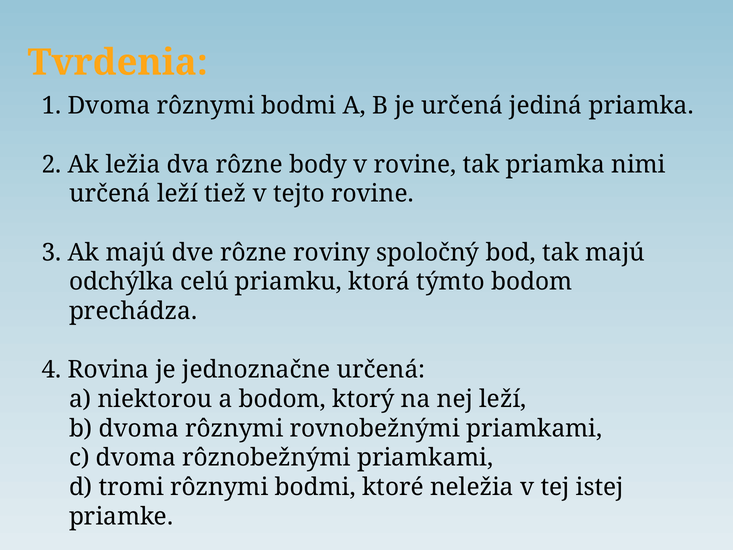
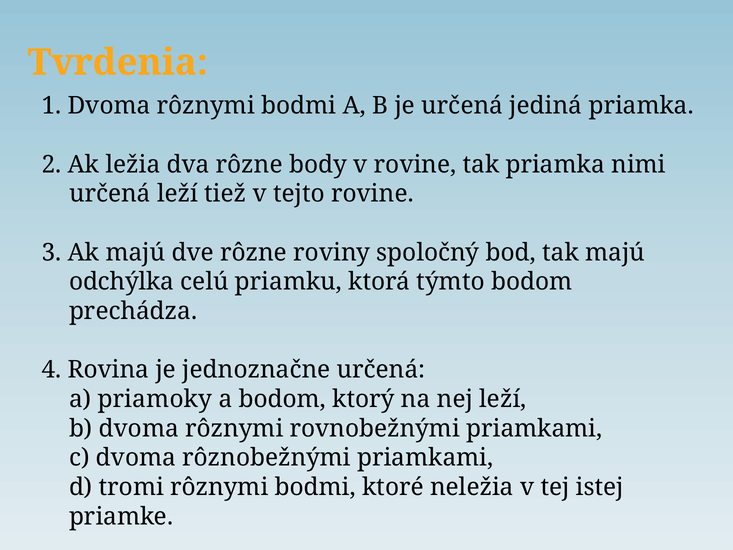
niektorou: niektorou -> priamoky (155, 399)
